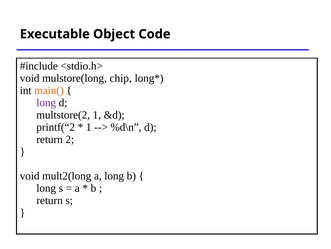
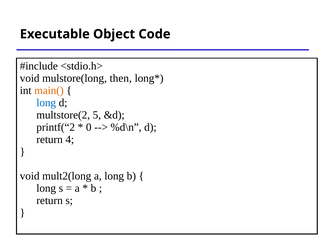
chip: chip -> then (121, 78)
long colour: purple -> blue (46, 102)
multstore(2 1: 1 -> 5 (97, 115)
1: 1 -> 0 (89, 127)
2: 2 -> 4 (70, 139)
